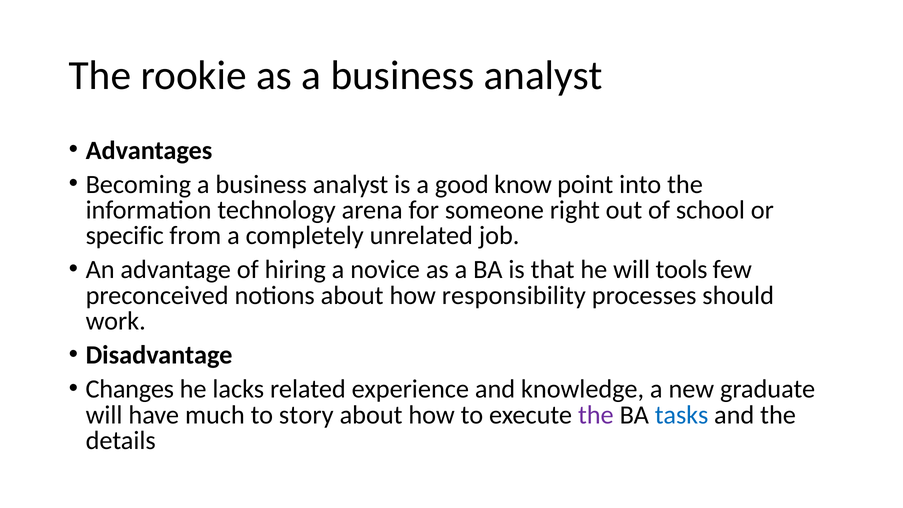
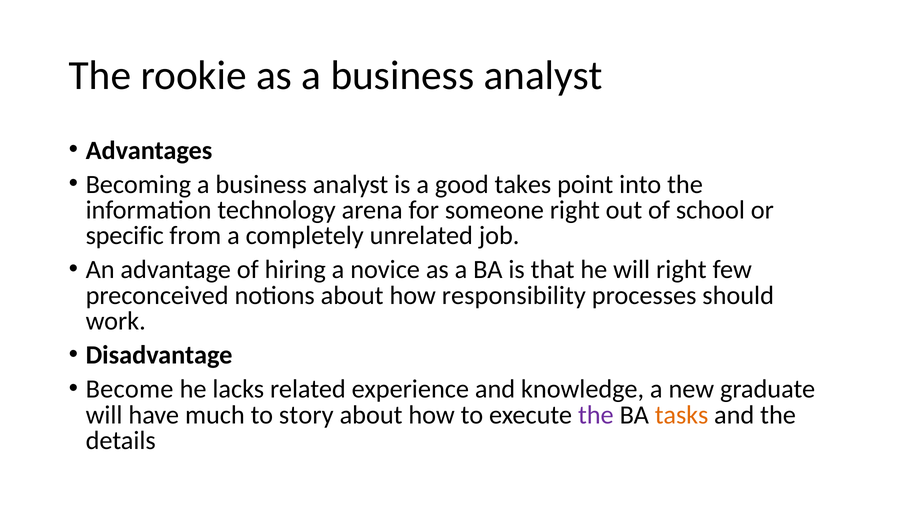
know: know -> takes (523, 184)
will tools: tools -> right (681, 270)
Changes: Changes -> Become (130, 389)
tasks colour: blue -> orange (682, 415)
